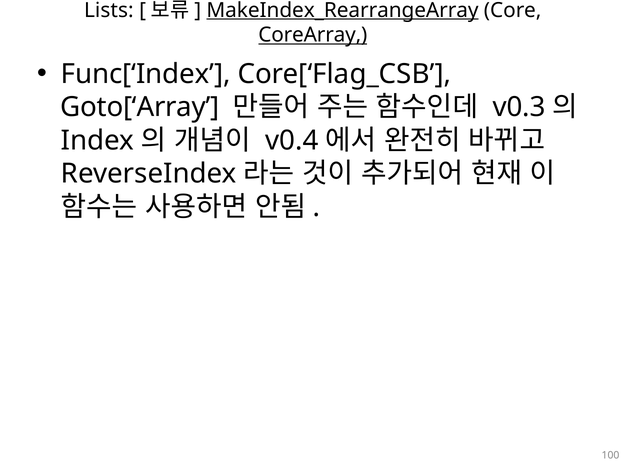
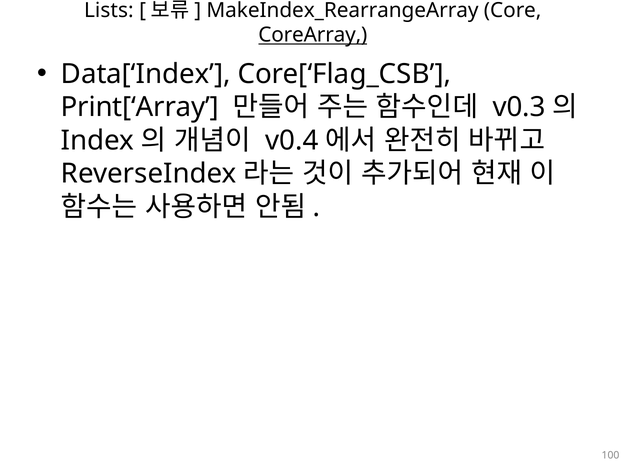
MakeIndex_RearrangeArray underline: present -> none (342, 10)
Func[‘Index: Func[‘Index -> Data[‘Index (146, 74)
Goto[‘Array: Goto[‘Array -> Print[‘Array (140, 107)
